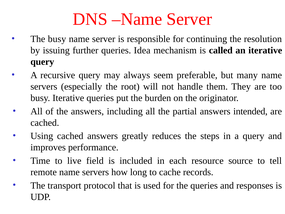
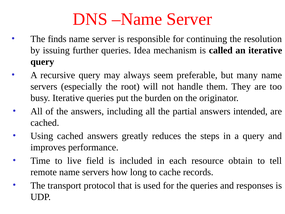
The busy: busy -> finds (57, 39)
source: source -> obtain (241, 161)
